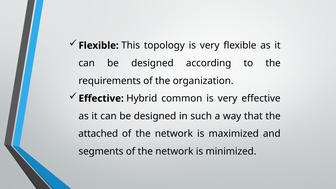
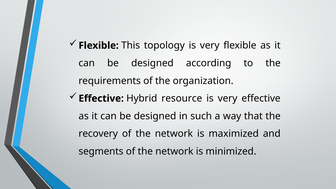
common: common -> resource (182, 98)
attached: attached -> recovery (98, 134)
